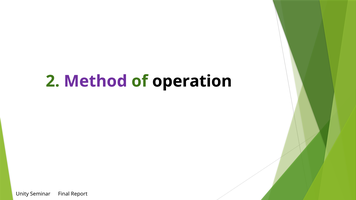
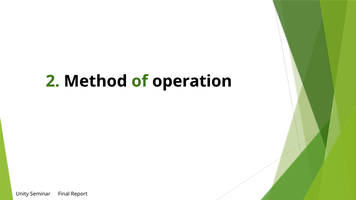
Method colour: purple -> black (95, 81)
